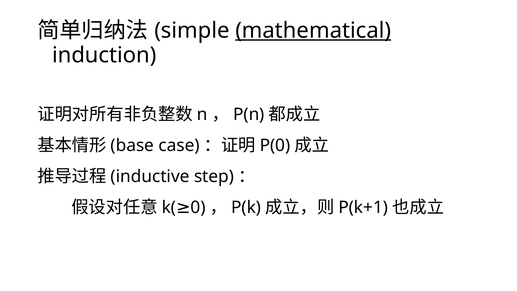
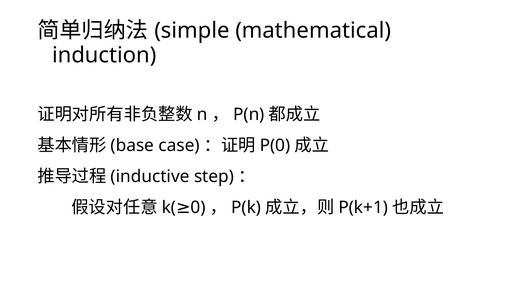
mathematical underline: present -> none (313, 30)
